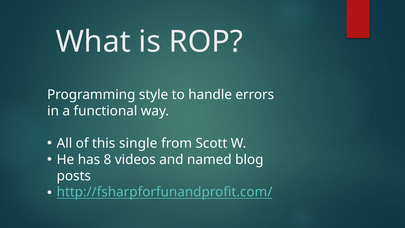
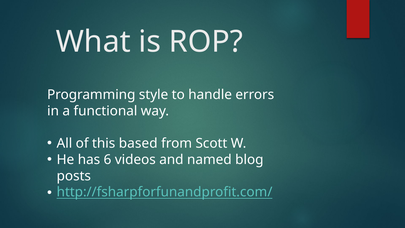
single: single -> based (138, 143)
8: 8 -> 6 (108, 160)
